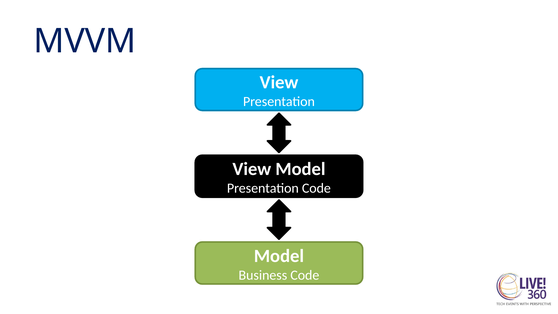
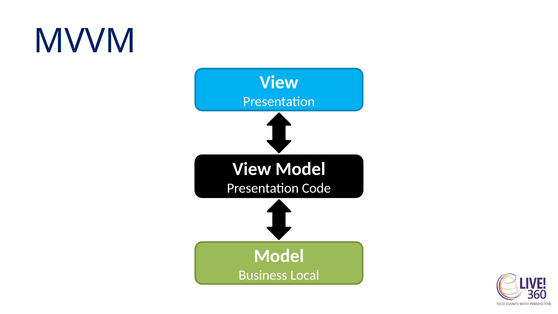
Business Code: Code -> Local (305, 275)
